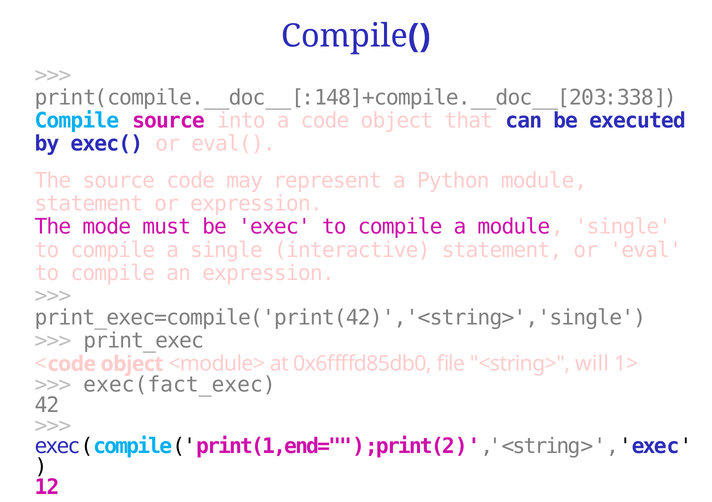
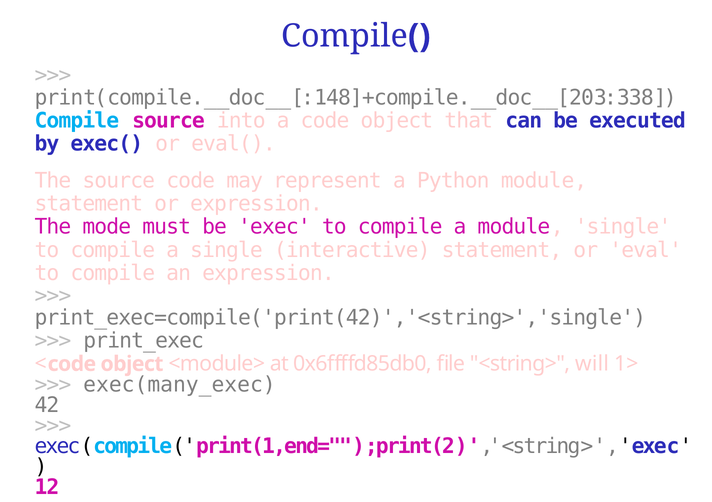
exec(fact_exec: exec(fact_exec -> exec(many_exec (179, 385)
